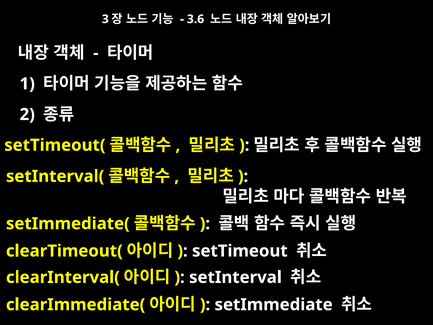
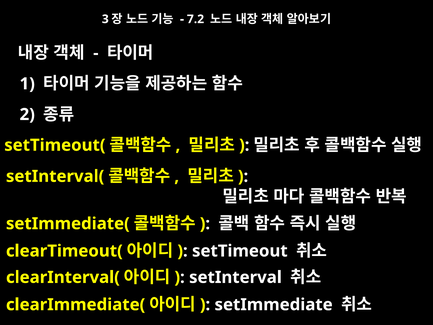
3.6: 3.6 -> 7.2 (196, 19)
